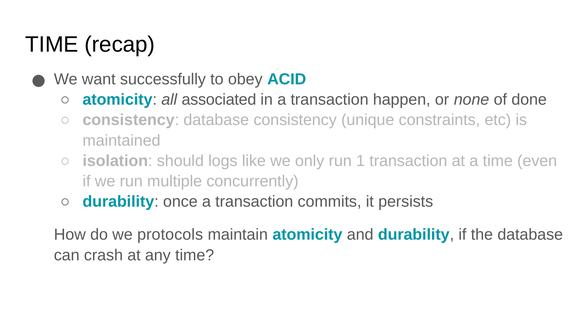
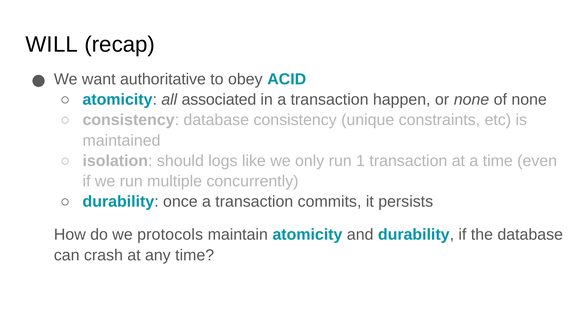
TIME: TIME -> WILL (52, 44)
successfully: successfully -> authoritative (163, 79)
of done: done -> none (529, 100)
